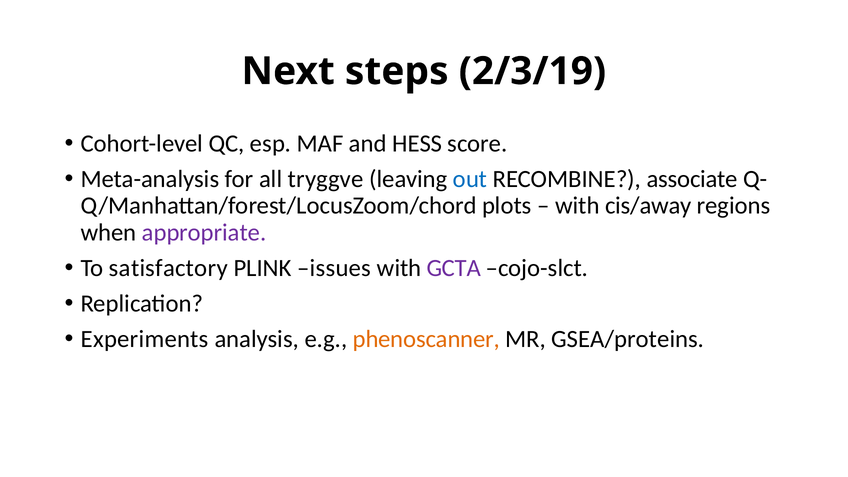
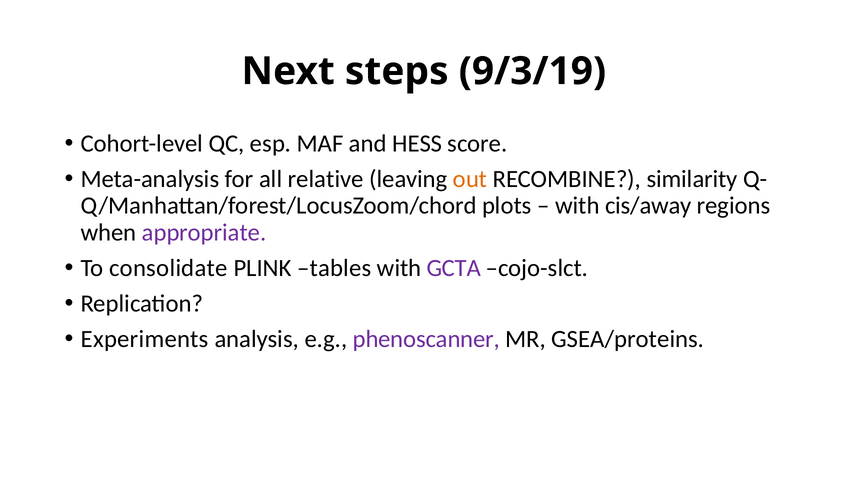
2/3/19: 2/3/19 -> 9/3/19 (532, 71)
tryggve: tryggve -> relative (326, 179)
out colour: blue -> orange (470, 179)
associate: associate -> similarity (692, 179)
satisfactory: satisfactory -> consolidate (168, 268)
issues: issues -> tables (334, 268)
phenoscanner colour: orange -> purple (426, 339)
